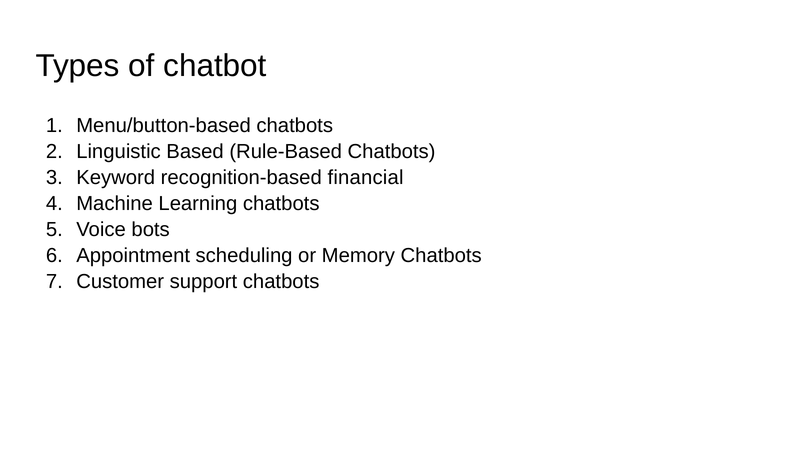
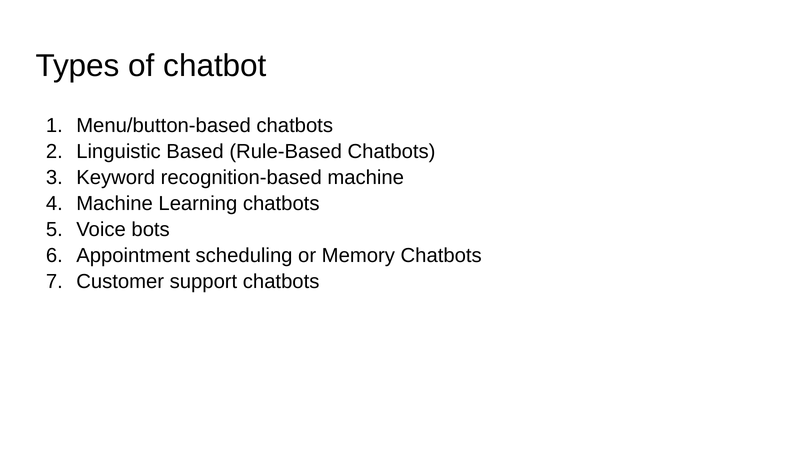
recognition-based financial: financial -> machine (366, 178)
